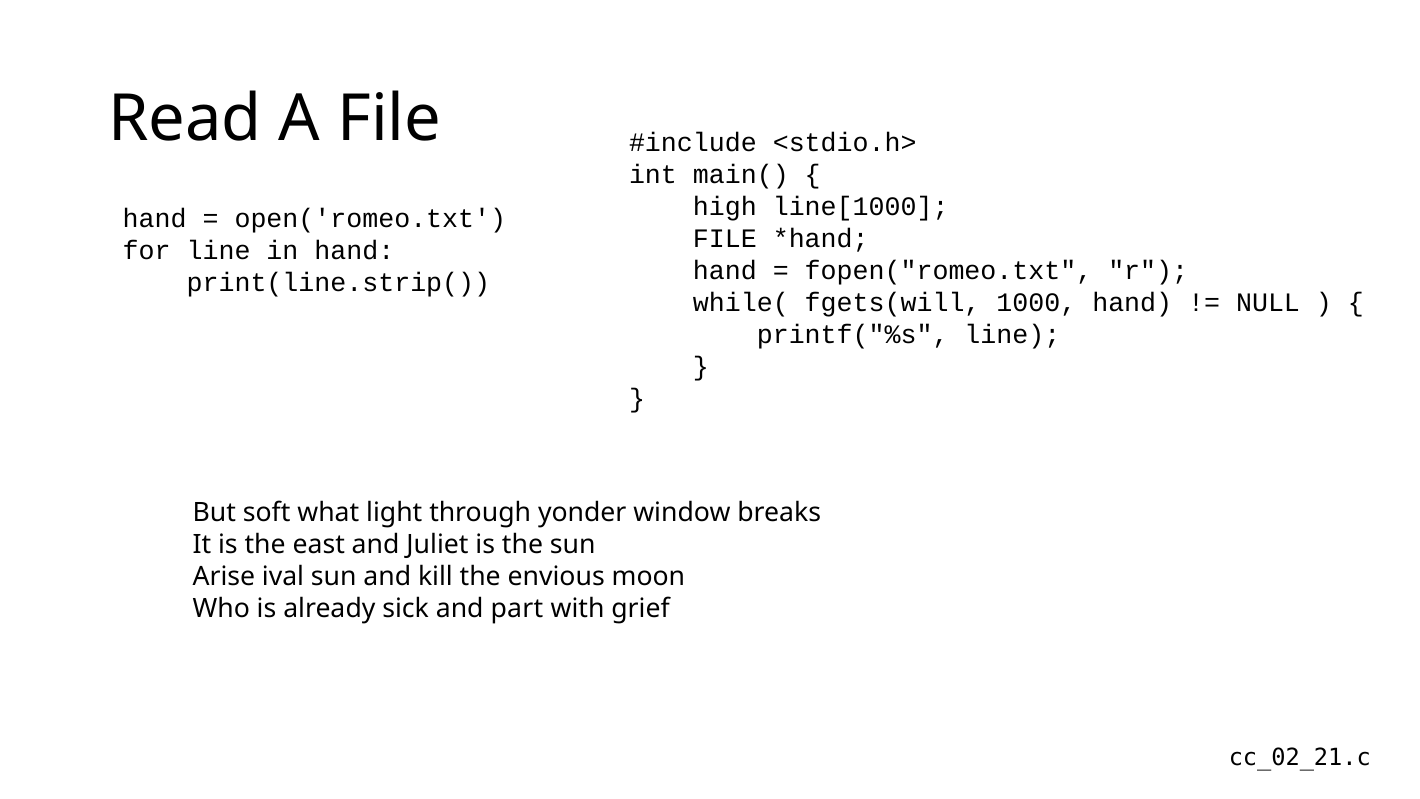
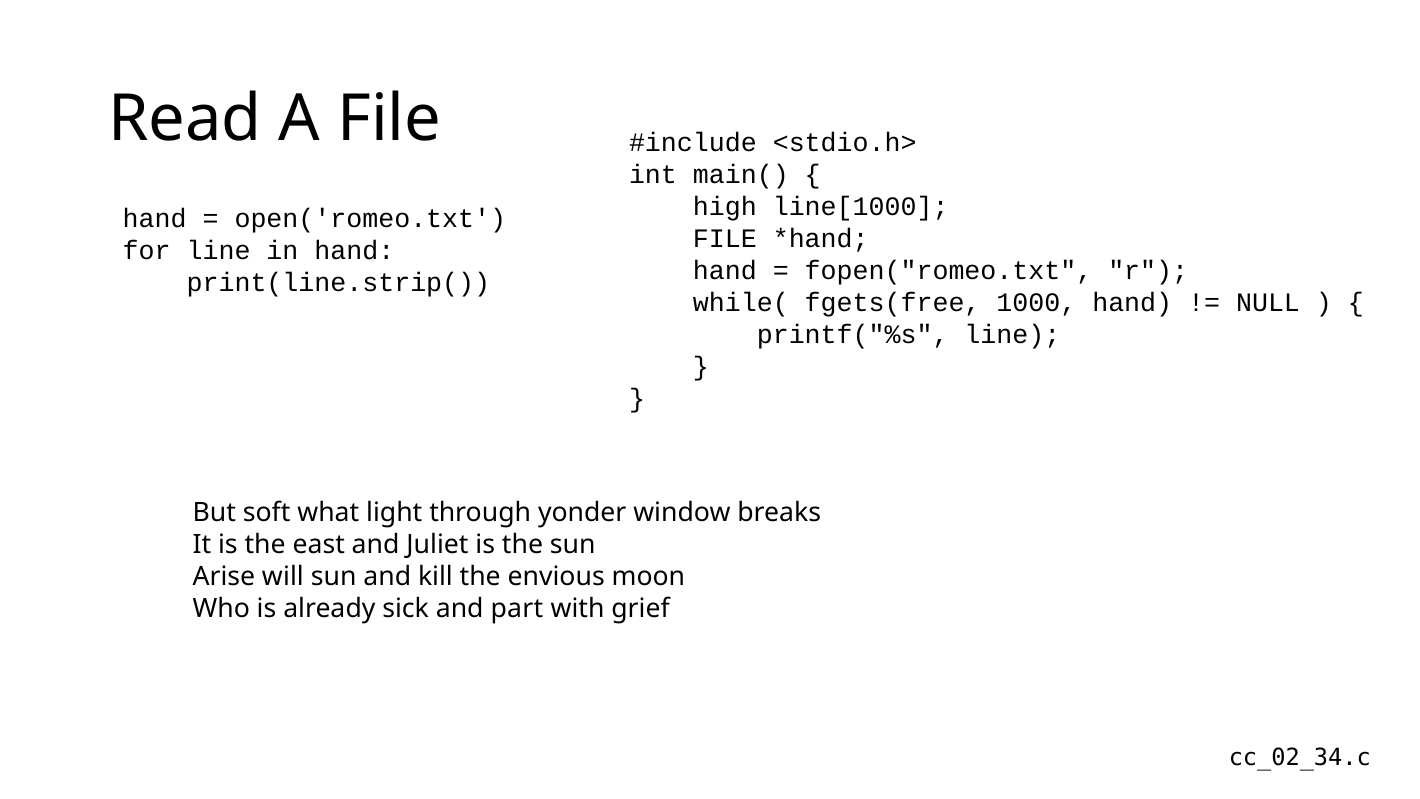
fgets(will: fgets(will -> fgets(free (893, 302)
ival: ival -> will (283, 576)
cc_02_21.c: cc_02_21.c -> cc_02_34.c (1300, 758)
